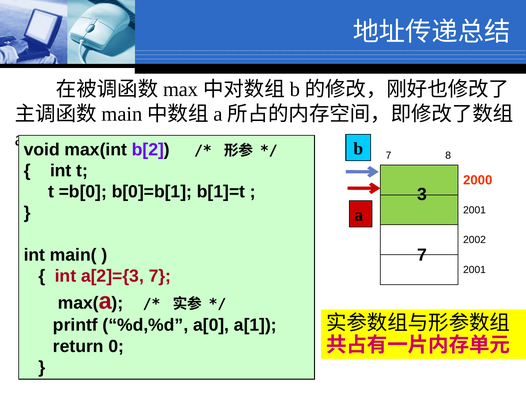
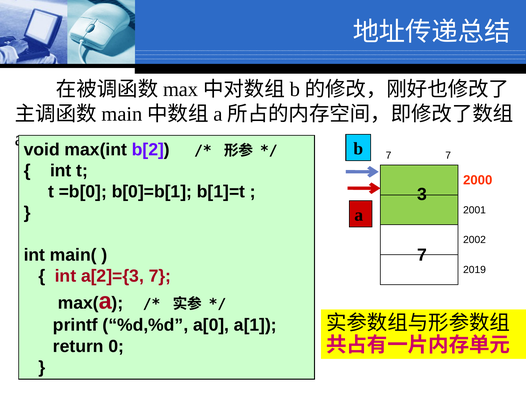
7 8: 8 -> 7 (448, 155)
2001: 2001 -> 2019 (475, 269)
